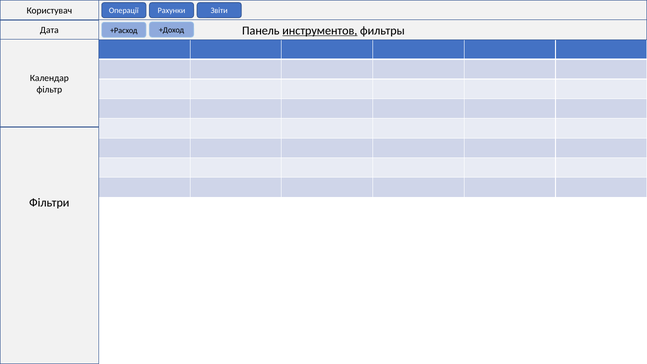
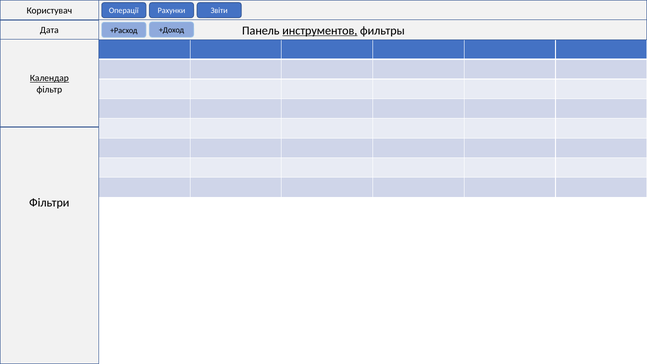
Календар underline: none -> present (49, 78)
